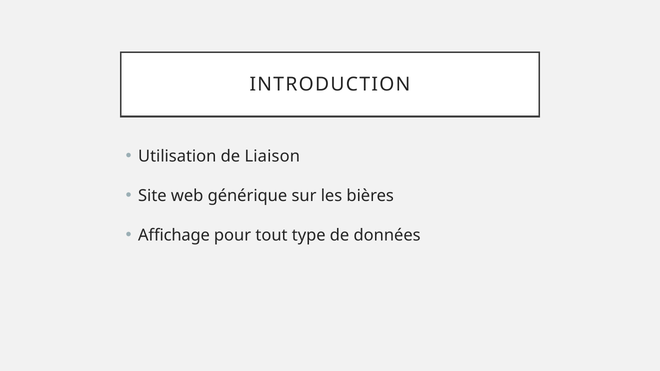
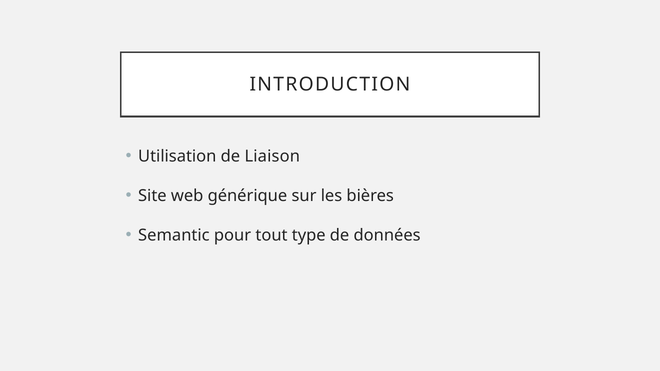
Affichage: Affichage -> Semantic (174, 236)
